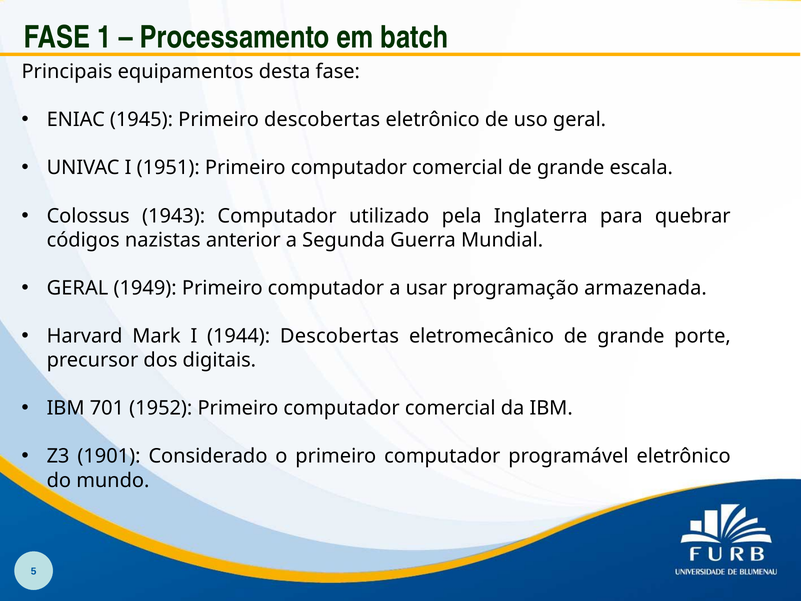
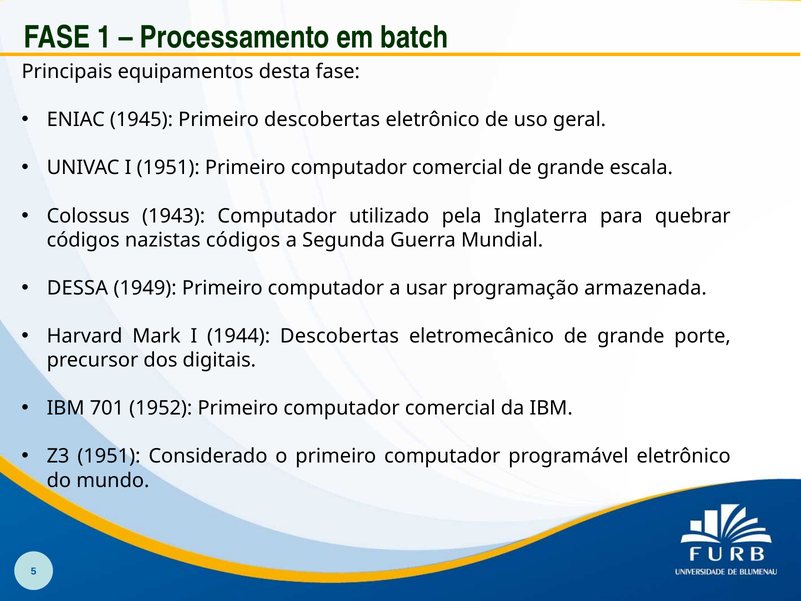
nazistas anterior: anterior -> códigos (243, 240)
GERAL: GERAL -> DESSA (77, 288)
Z3 1901: 1901 -> 1951 (109, 456)
